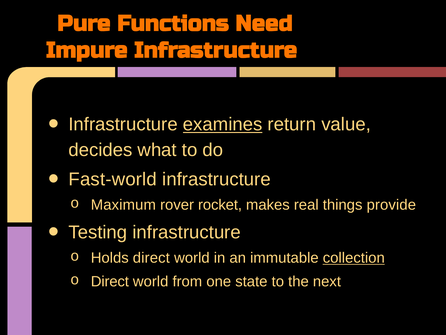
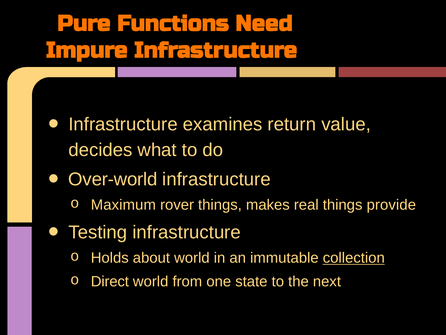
examines underline: present -> none (223, 124)
Fast-world: Fast-world -> Over-world (113, 179)
rover rocket: rocket -> things (220, 205)
Holds direct: direct -> about (151, 258)
